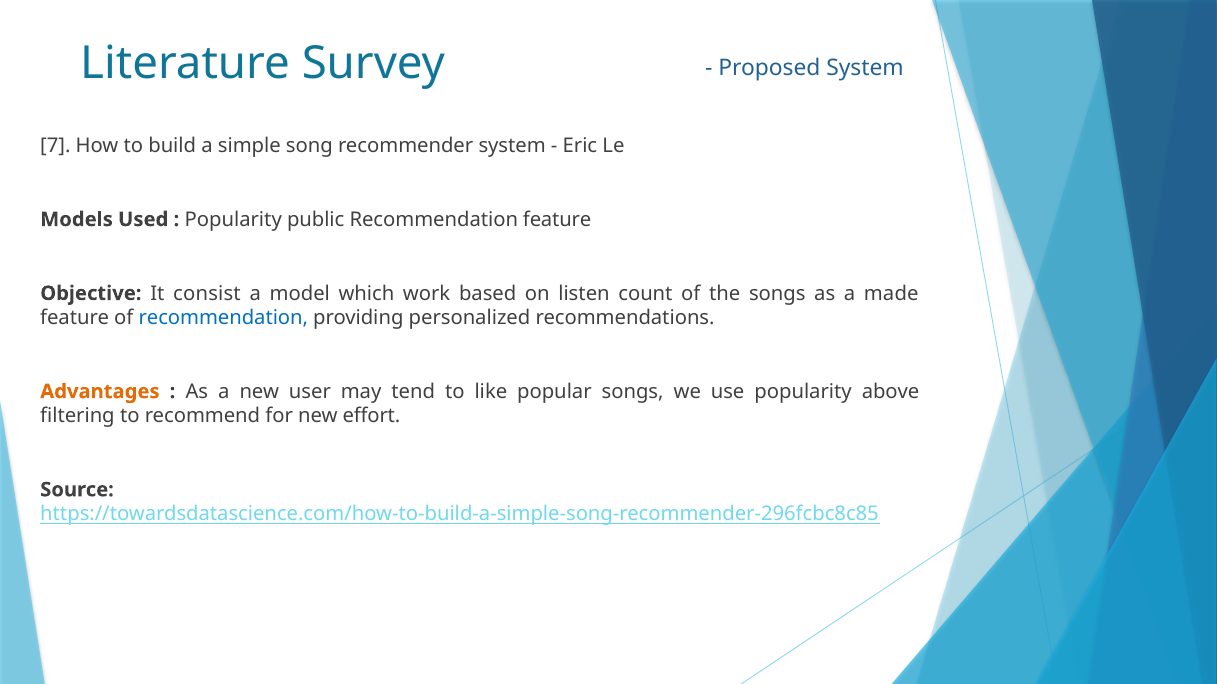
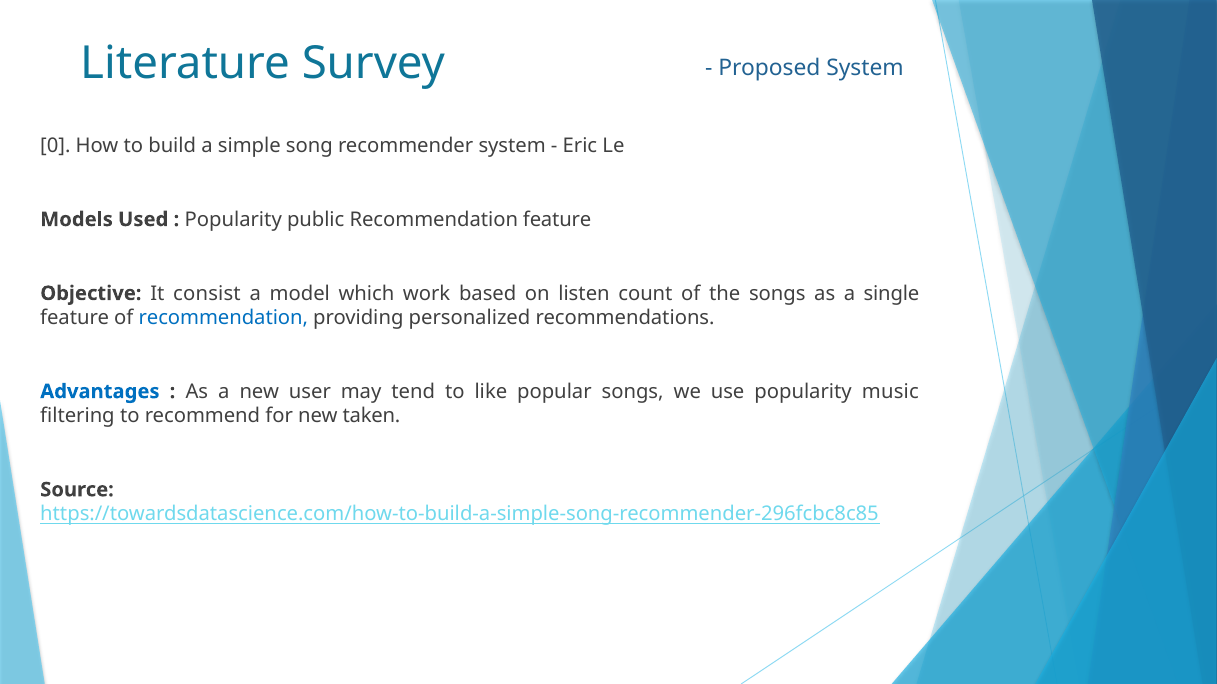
7: 7 -> 0 (55, 146)
made: made -> single (891, 294)
Advantages colour: orange -> blue (100, 392)
above: above -> music (890, 392)
effort: effort -> taken (371, 416)
